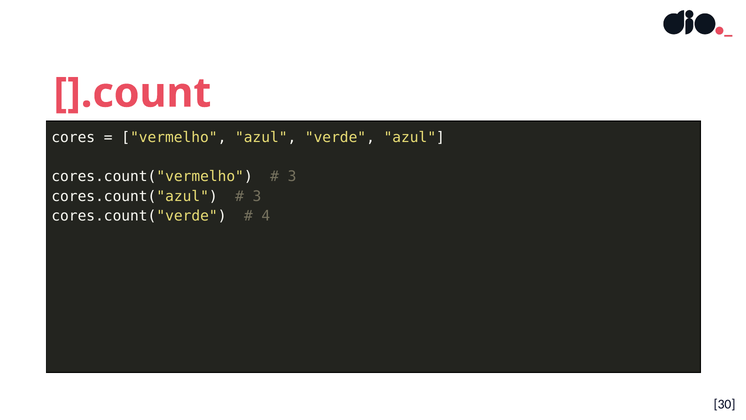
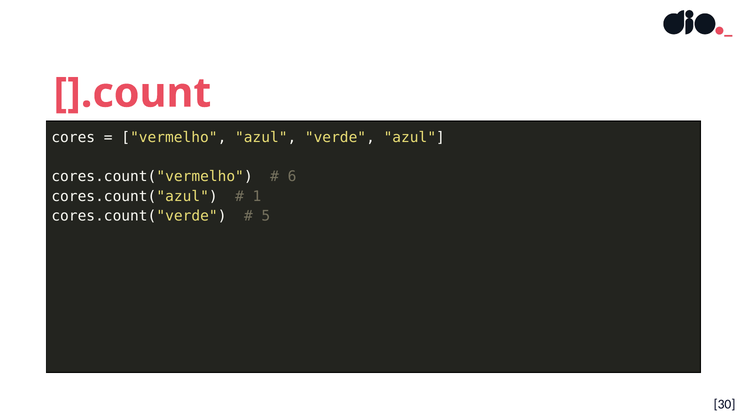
3: 3 -> 6 (292, 177)
3: 3 -> 1 (257, 196)
4: 4 -> 5 (266, 216)
